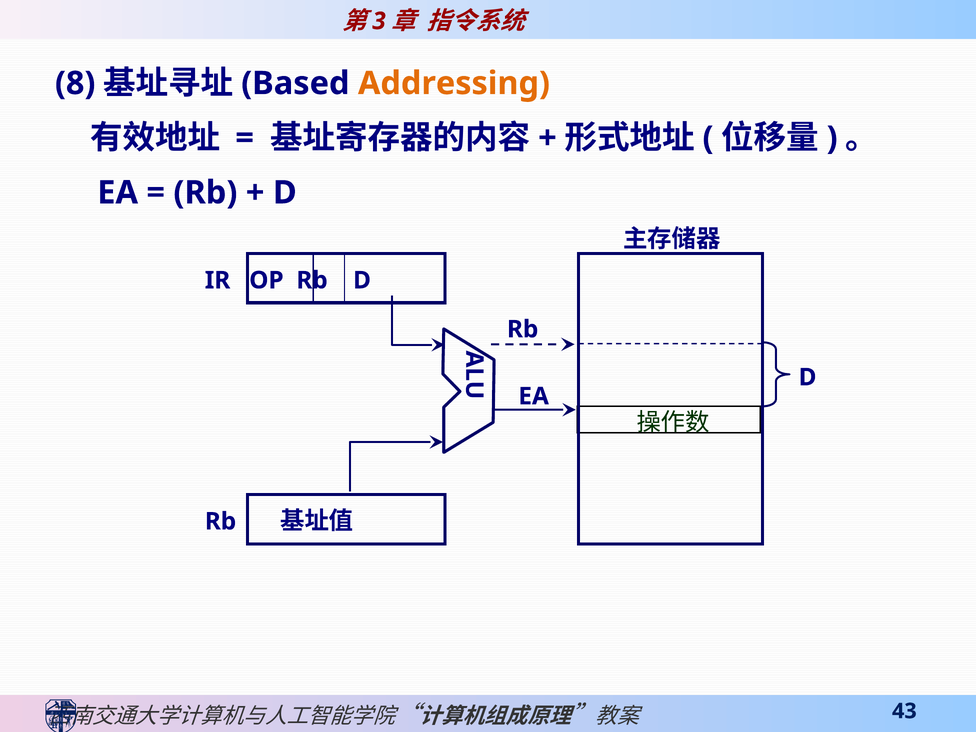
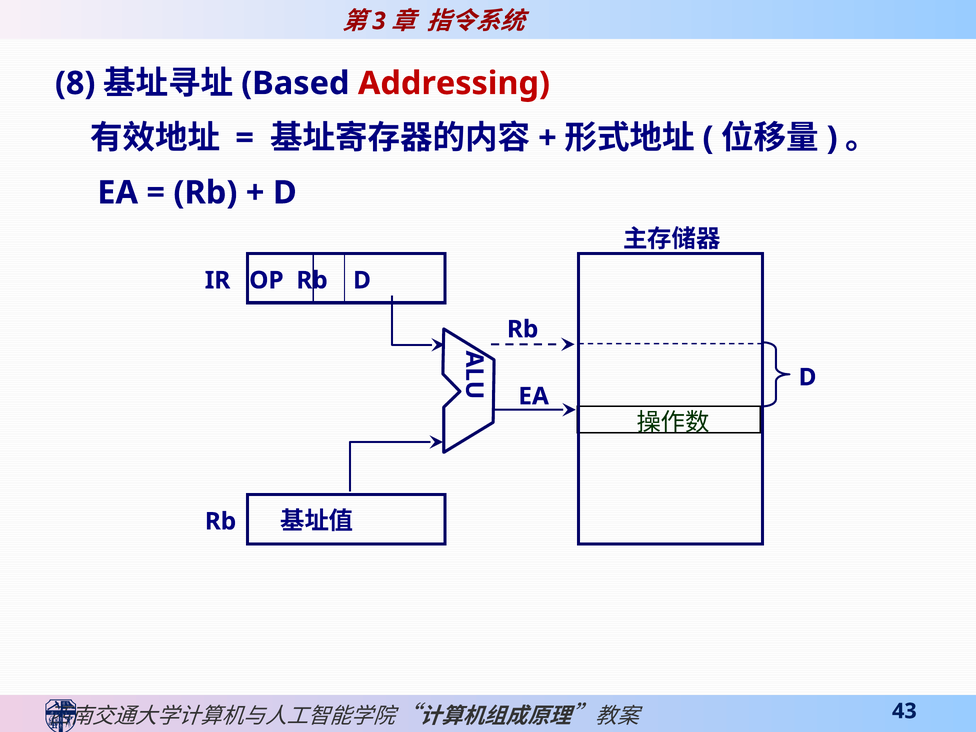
Addressing colour: orange -> red (454, 83)
